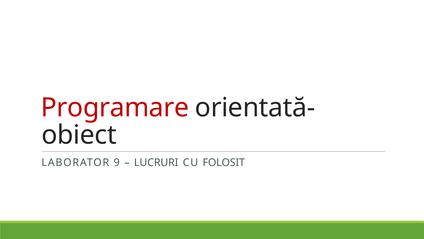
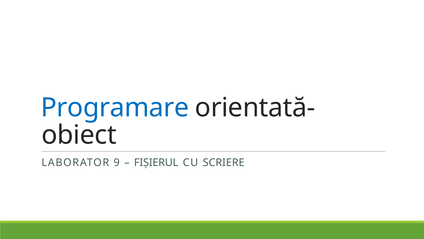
Programare colour: red -> blue (115, 108)
LUCRURI: LUCRURI -> FIȘIERUL (156, 162)
FOLOSIT: FOLOSIT -> SCRIERE (224, 162)
